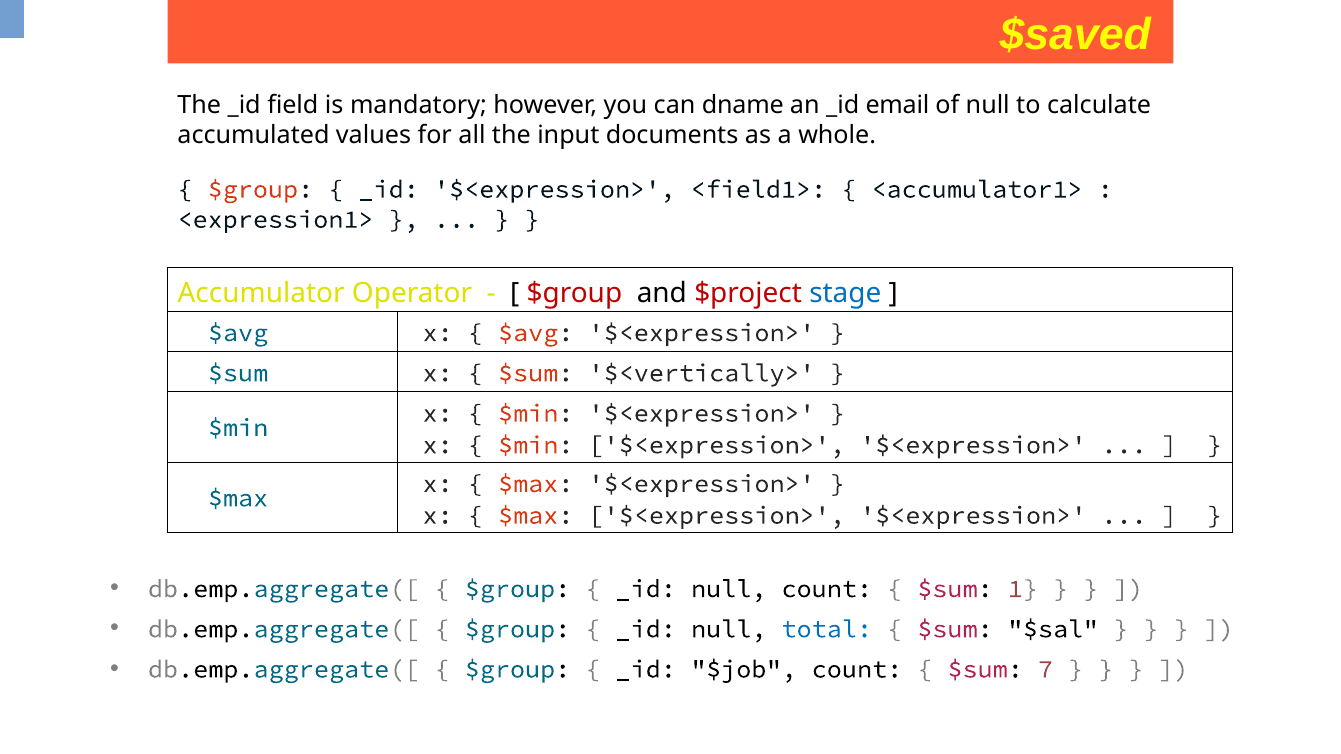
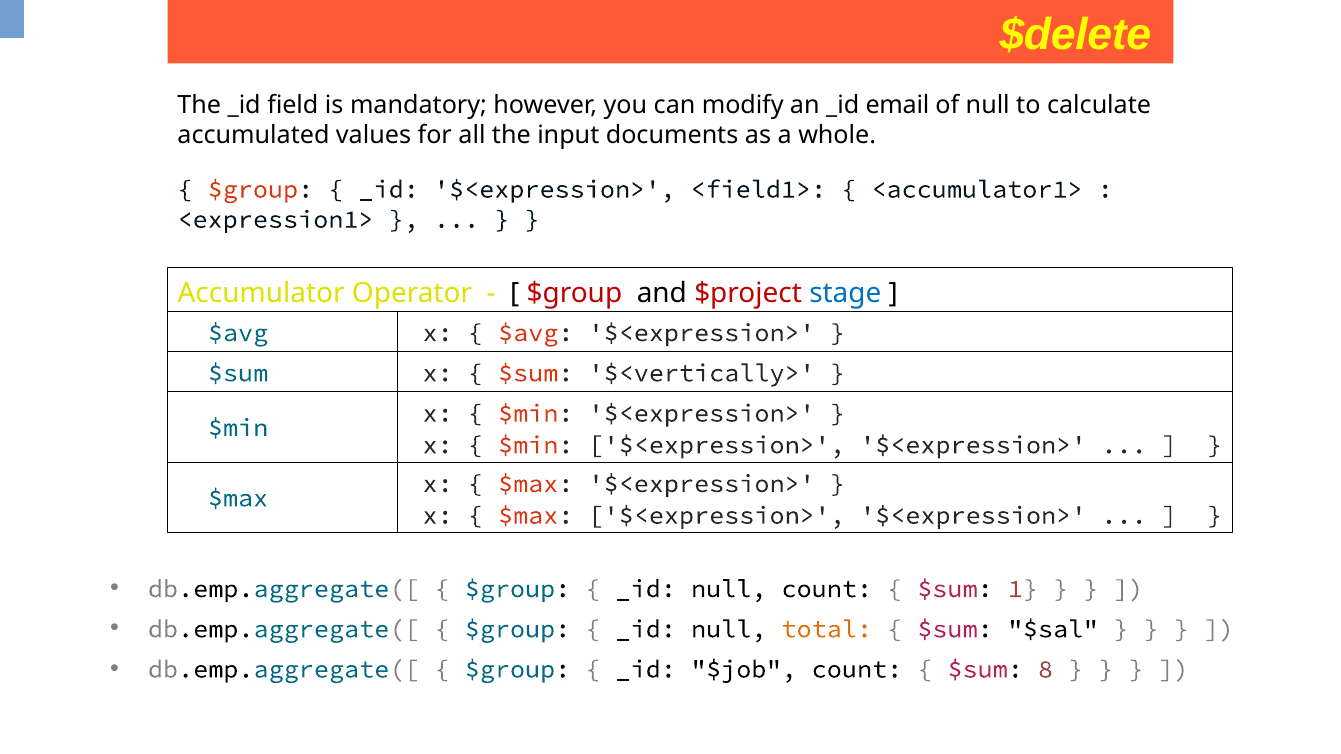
$saved: $saved -> $delete (1075, 35)
dname: dname -> modify (743, 106)
total colour: blue -> orange (827, 629)
7: 7 -> 8 (1046, 669)
